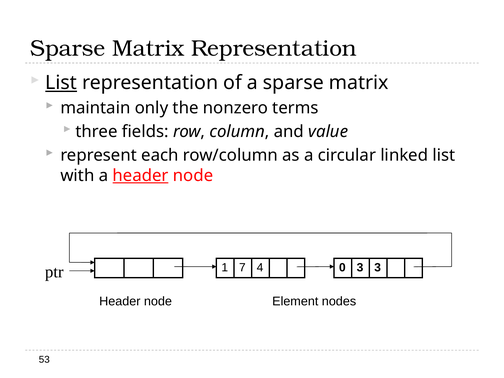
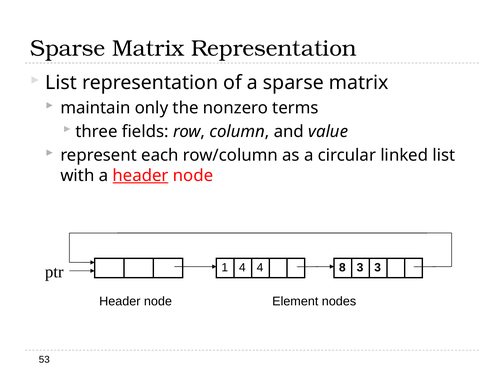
List underline: present -> none (61, 83)
1 7: 7 -> 4 (242, 268)
0: 0 -> 8 (342, 268)
